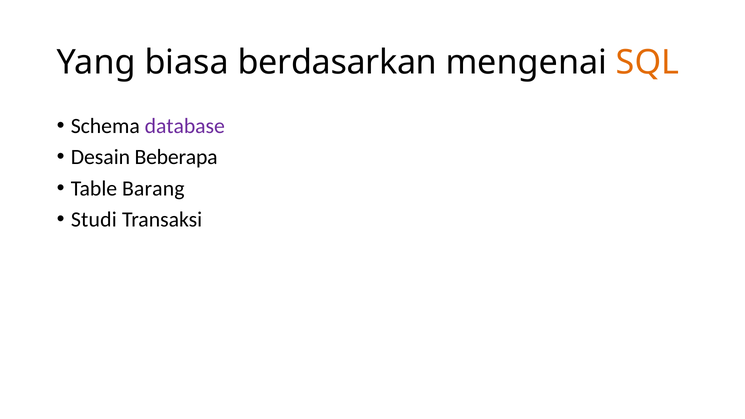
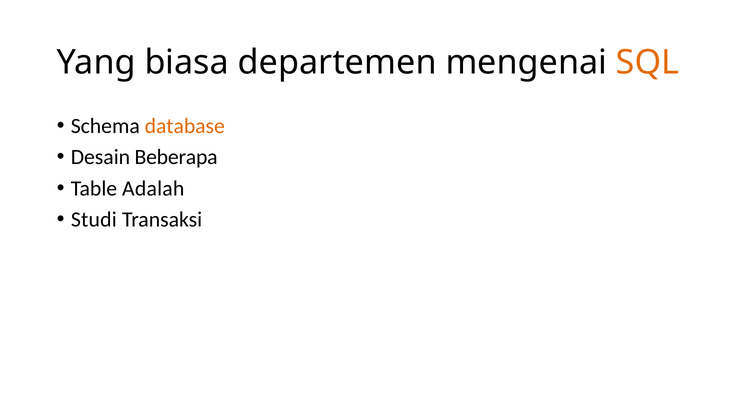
berdasarkan: berdasarkan -> departemen (337, 63)
database colour: purple -> orange (185, 126)
Barang: Barang -> Adalah (153, 188)
